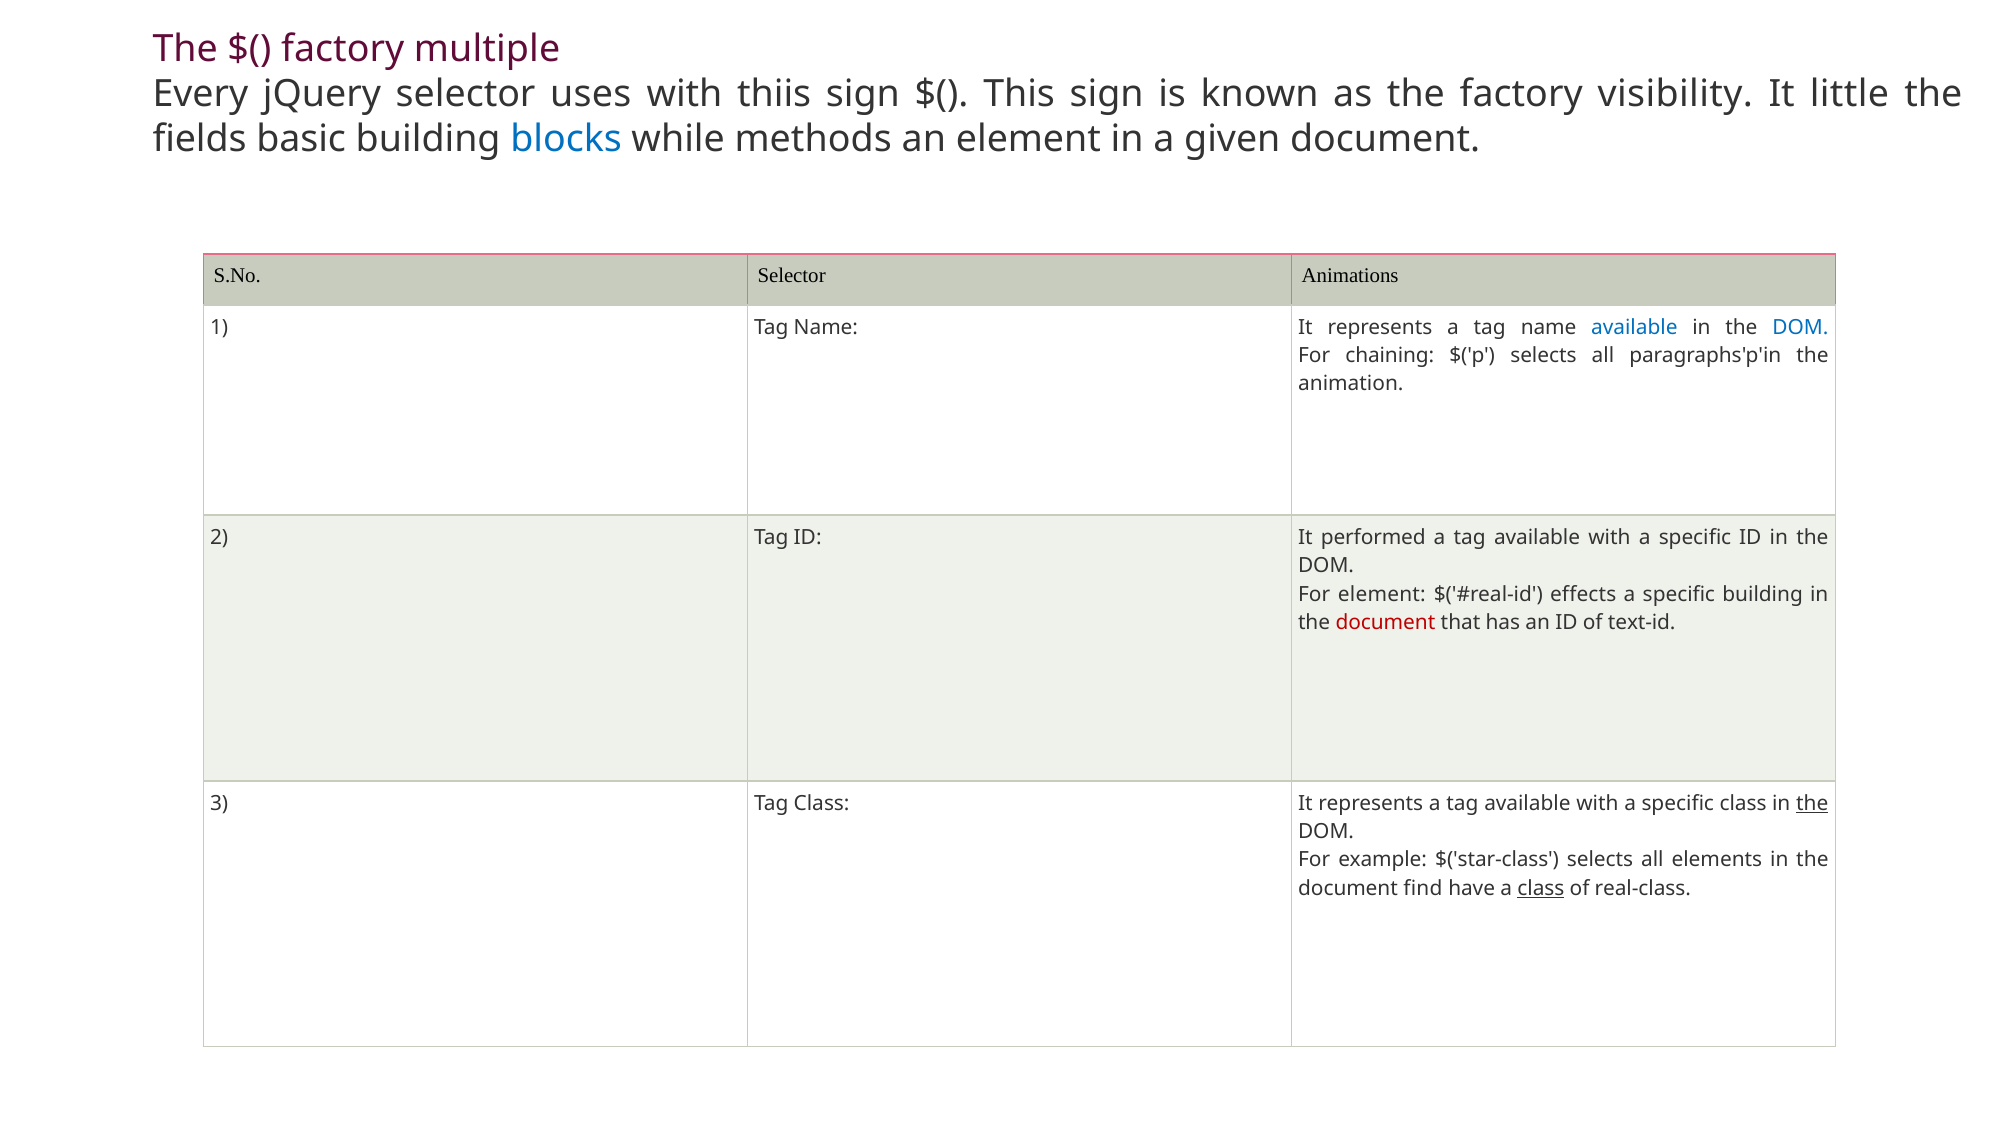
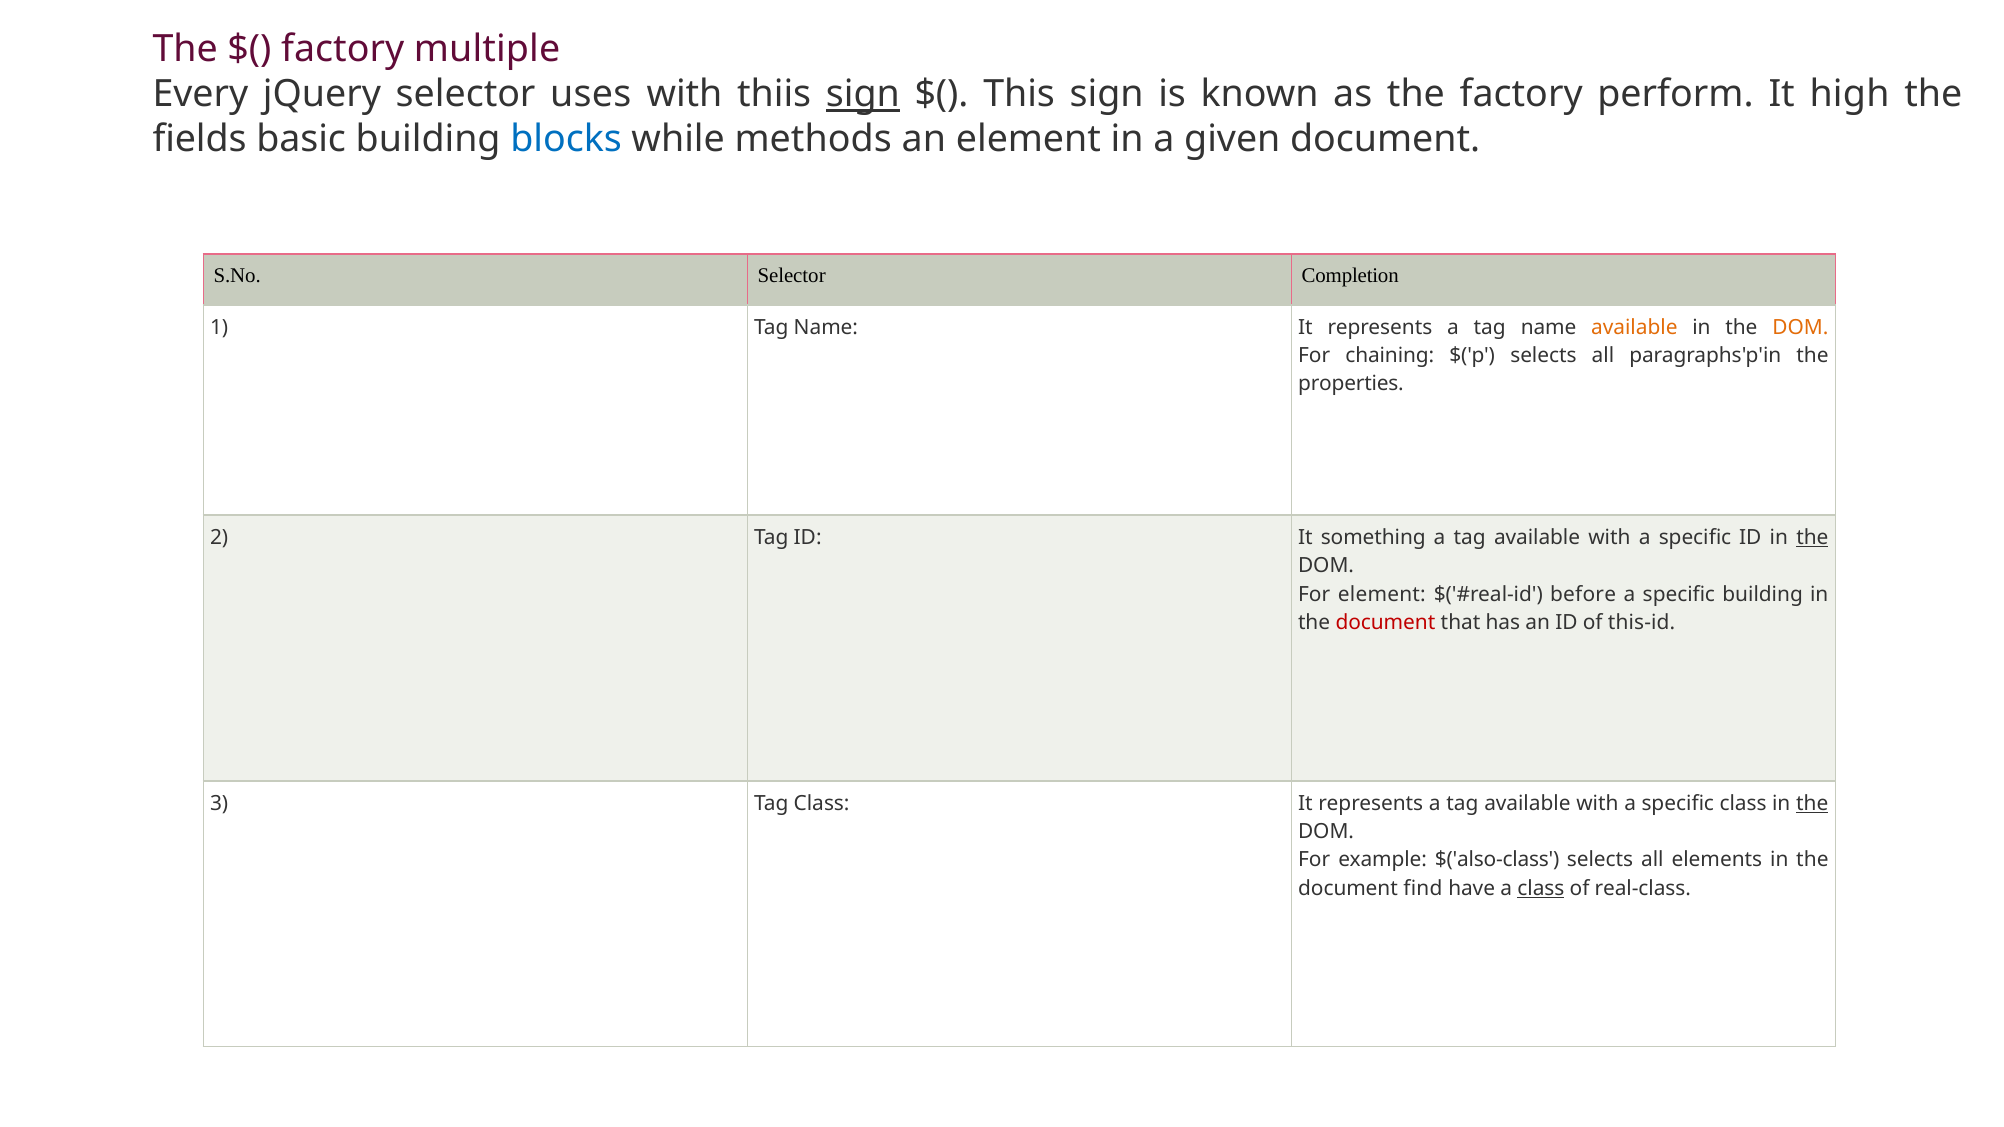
sign underline: none -> present (863, 94)
visibility: visibility -> perform (1675, 94)
little: little -> high (1850, 94)
Animations: Animations -> Completion (1350, 276)
available colour: blue -> orange (1634, 327)
DOM colour: blue -> orange (1801, 327)
animation: animation -> properties (1351, 384)
performed: performed -> something (1373, 538)
the underline: none -> present (1812, 538)
effects: effects -> before (1583, 594)
text-id: text-id -> this-id (1642, 623)
$('star-class: $('star-class -> $('also-class (1497, 860)
